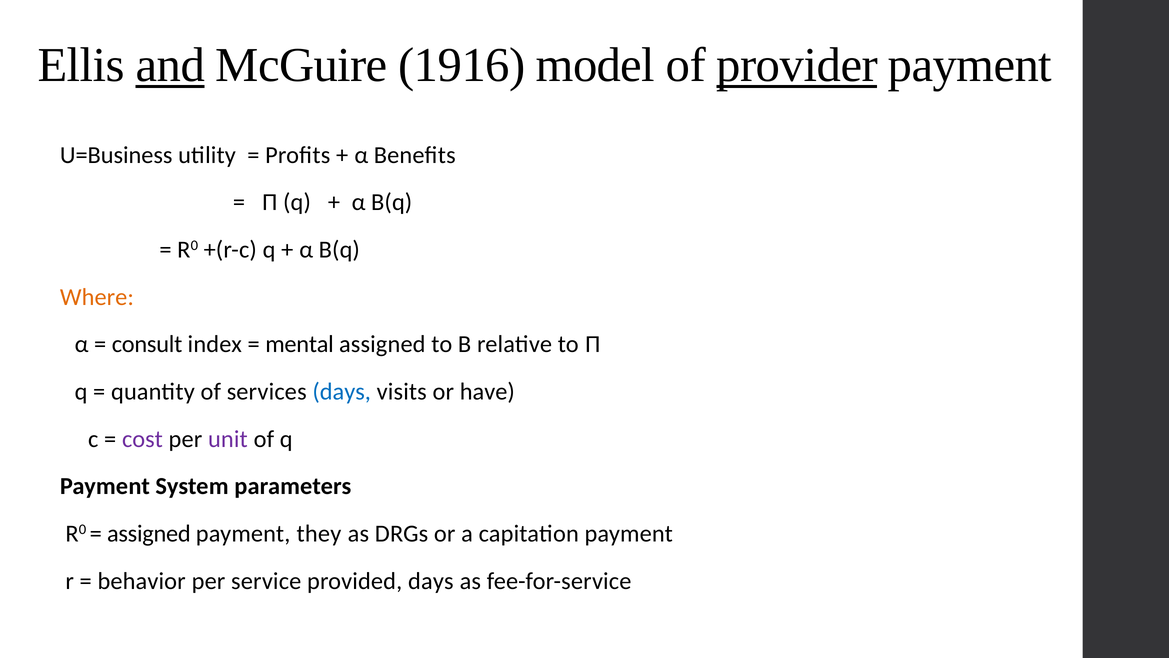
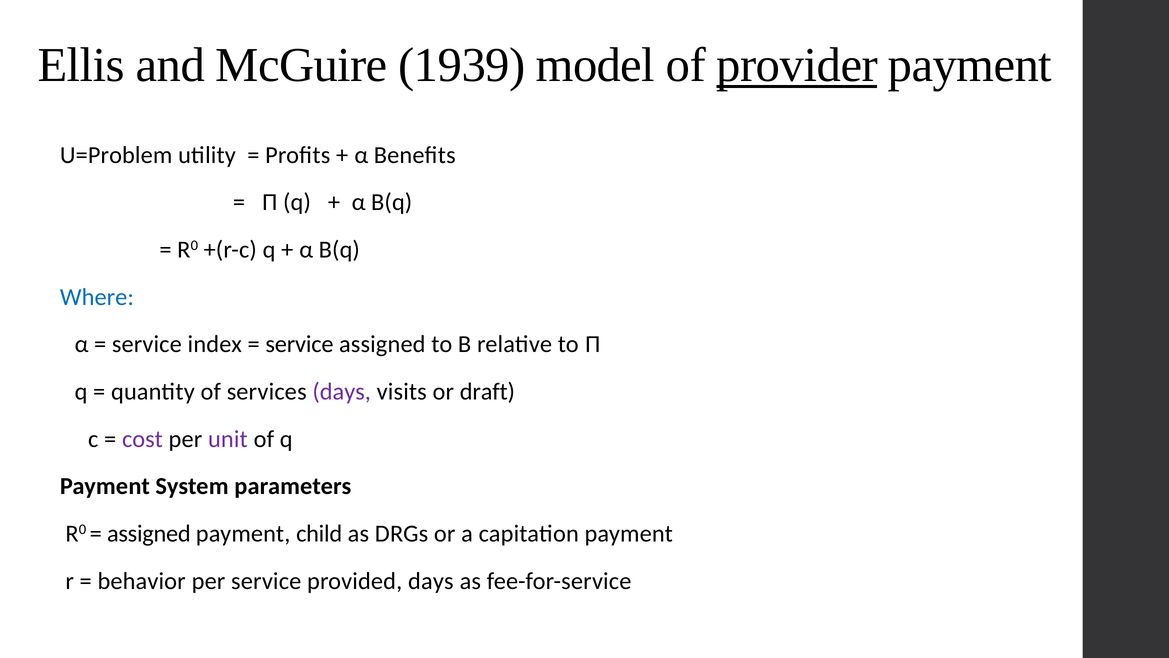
and underline: present -> none (170, 65)
1916: 1916 -> 1939 (462, 65)
U=Business: U=Business -> U=Problem (116, 155)
Where colour: orange -> blue (97, 297)
consult: consult -> service (147, 344)
mental: mental -> service (300, 344)
days colour: blue -> purple (342, 391)
have: have -> draft (487, 391)
they: they -> child (319, 533)
